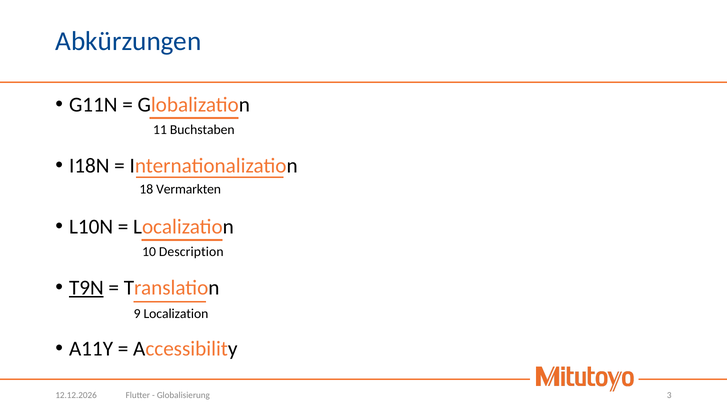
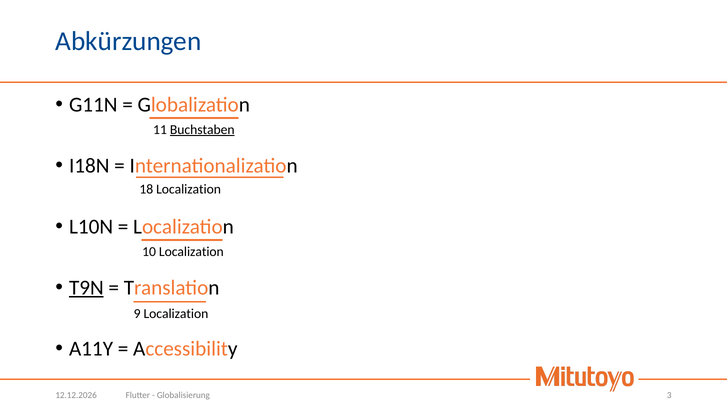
Buchstaben underline: none -> present (202, 130)
18 Vermarkten: Vermarkten -> Localization (189, 189)
10 Description: Description -> Localization (191, 252)
